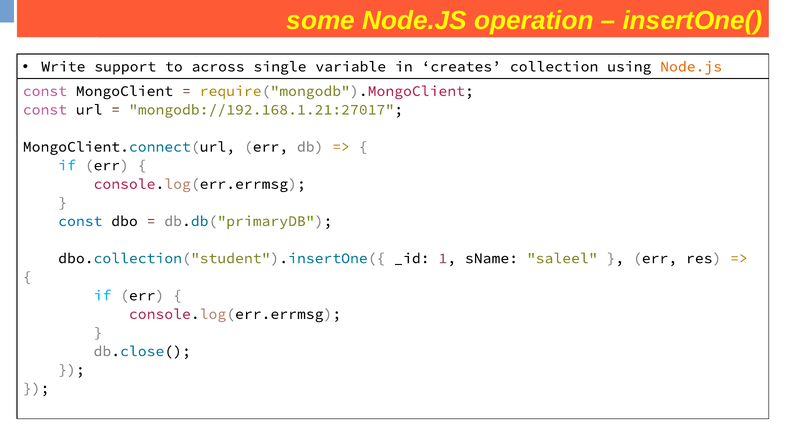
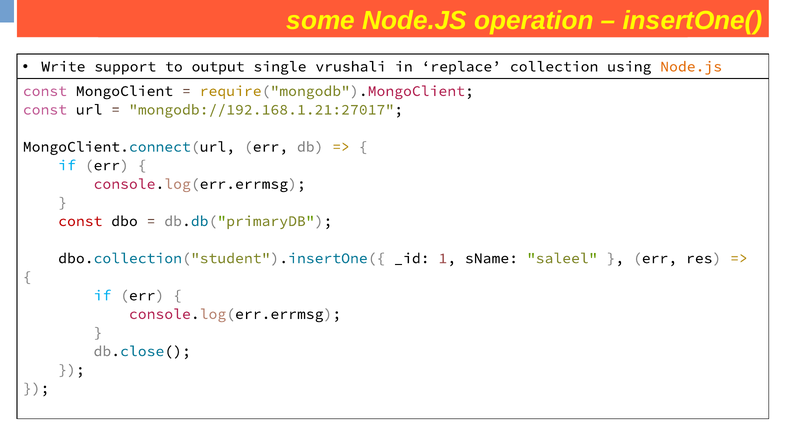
across: across -> output (218, 67)
variable: variable -> vrushali (351, 67)
creates: creates -> replace (461, 67)
const colour: blue -> red (80, 221)
